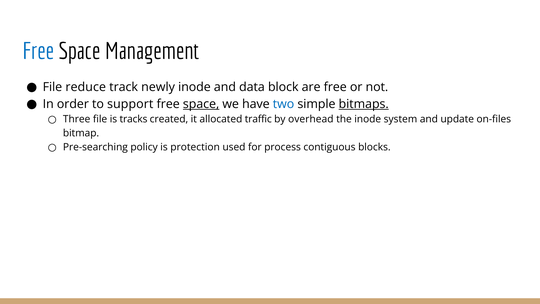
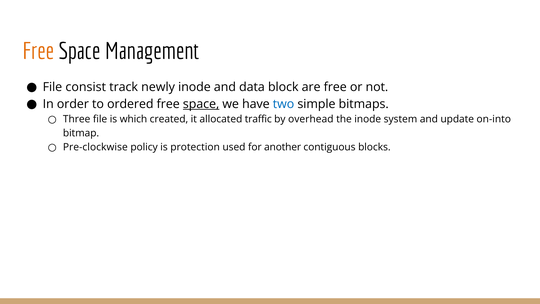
Free colour: blue -> orange (38, 51)
reduce: reduce -> consist (86, 87)
support: support -> ordered (130, 104)
bitmaps underline: present -> none (364, 104)
tracks: tracks -> which (133, 119)
on-files: on-files -> on-into (494, 119)
Pre-searching: Pre-searching -> Pre-clockwise (95, 147)
process: process -> another (283, 147)
